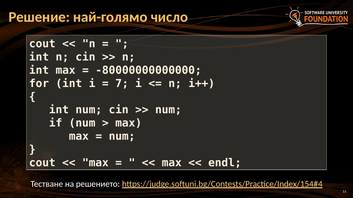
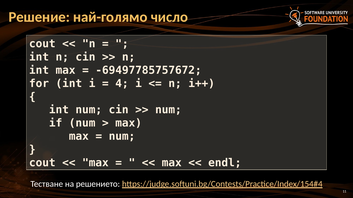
-80000000000000: -80000000000000 -> -69497785757672 (148, 70)
7: 7 -> 4 (122, 84)
